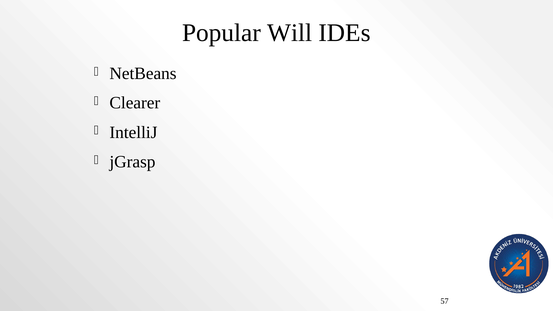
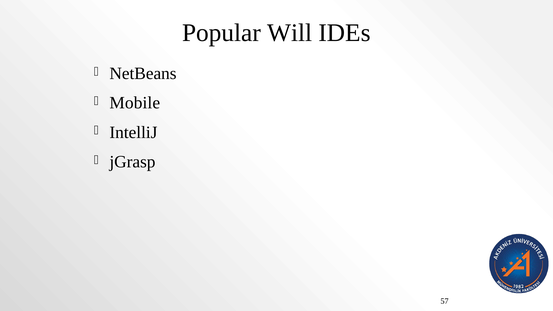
Clearer: Clearer -> Mobile (135, 103)
